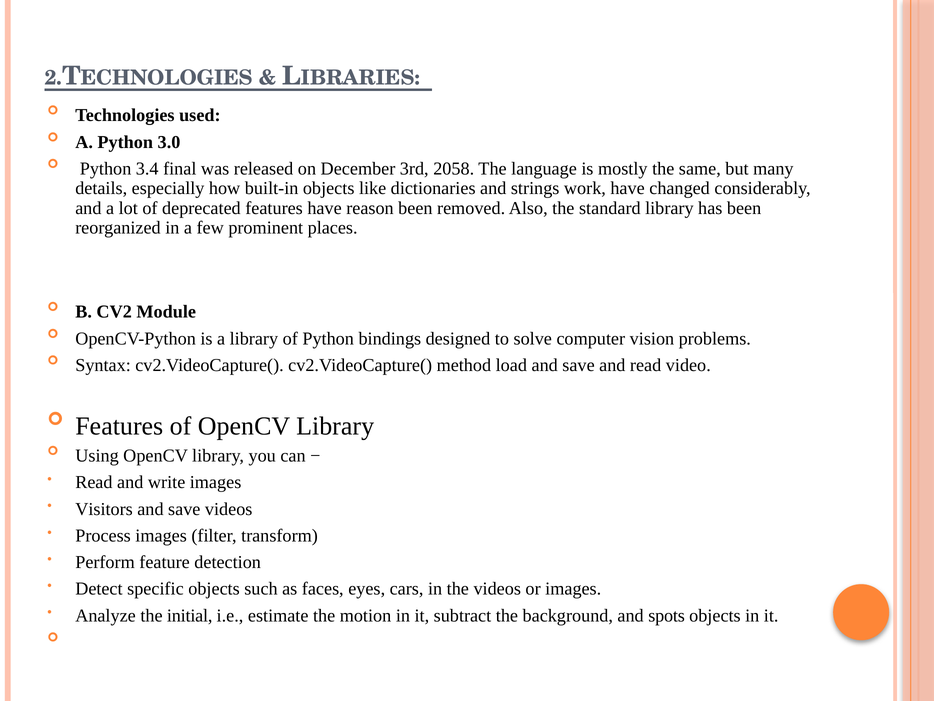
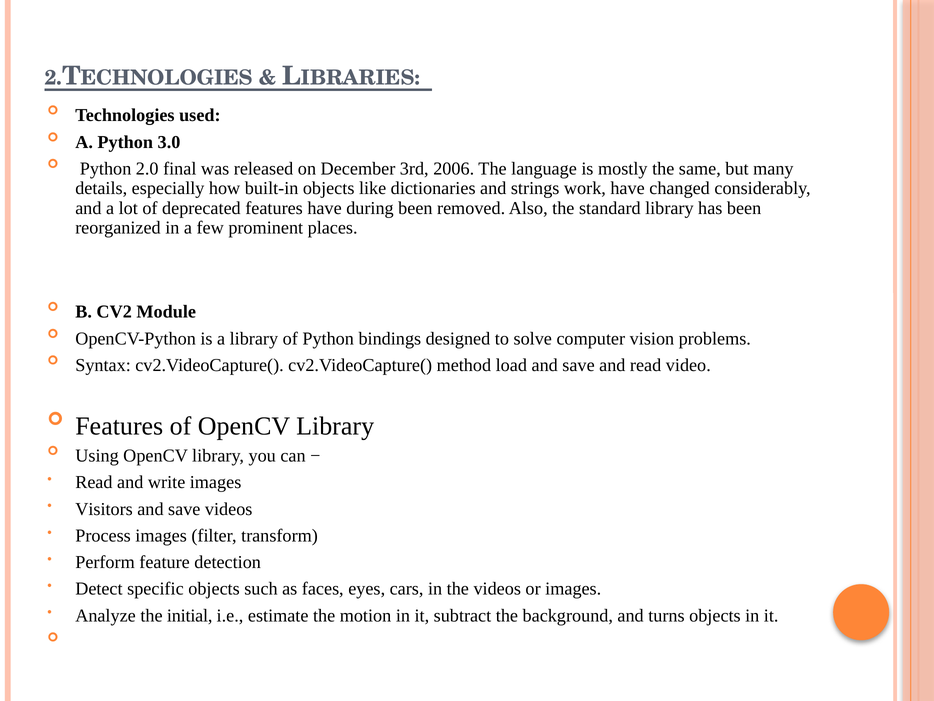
3.4: 3.4 -> 2.0 (147, 169)
2058: 2058 -> 2006 (454, 169)
reason: reason -> during (370, 208)
spots: spots -> turns (666, 615)
